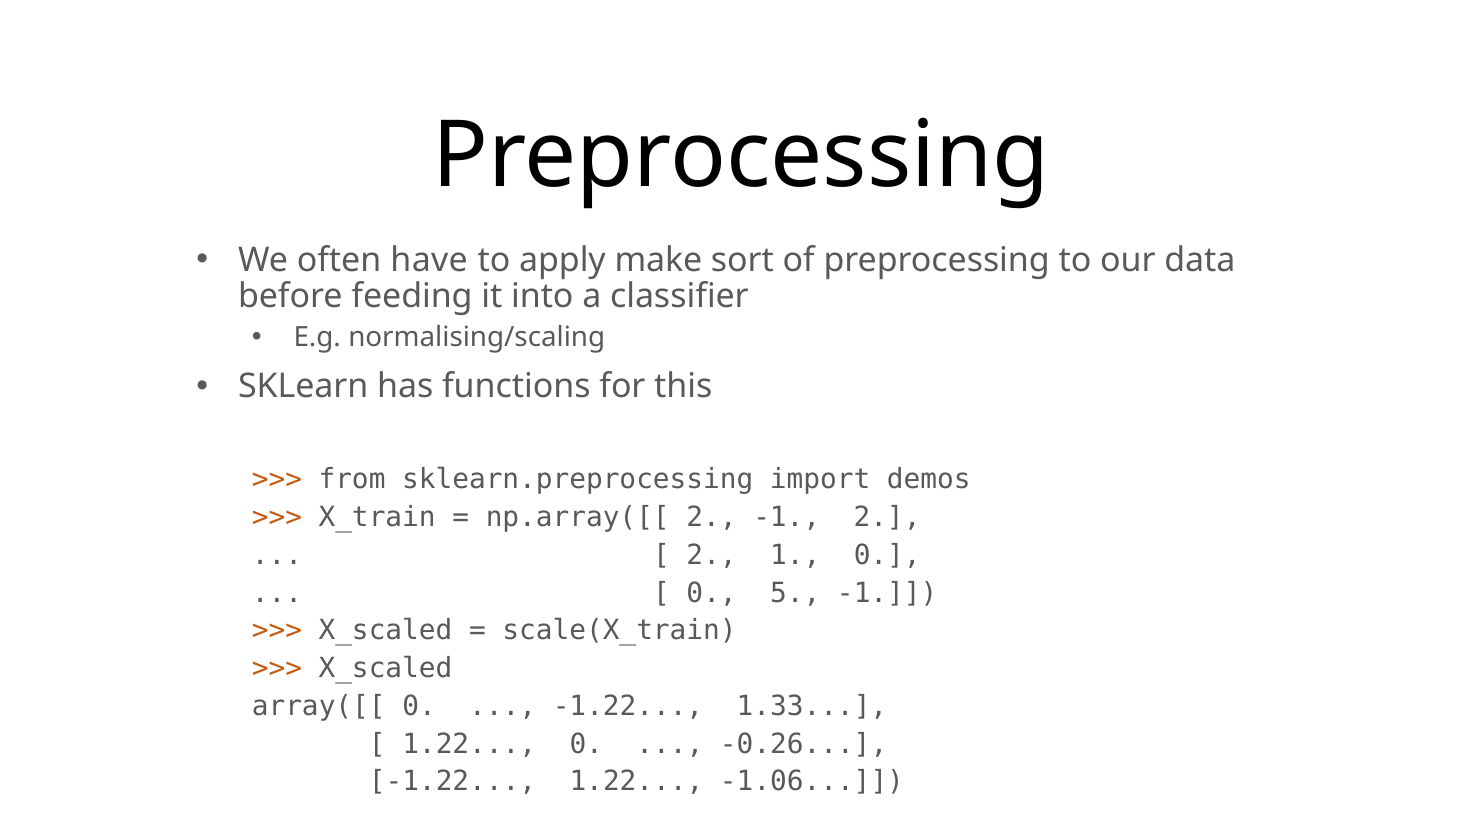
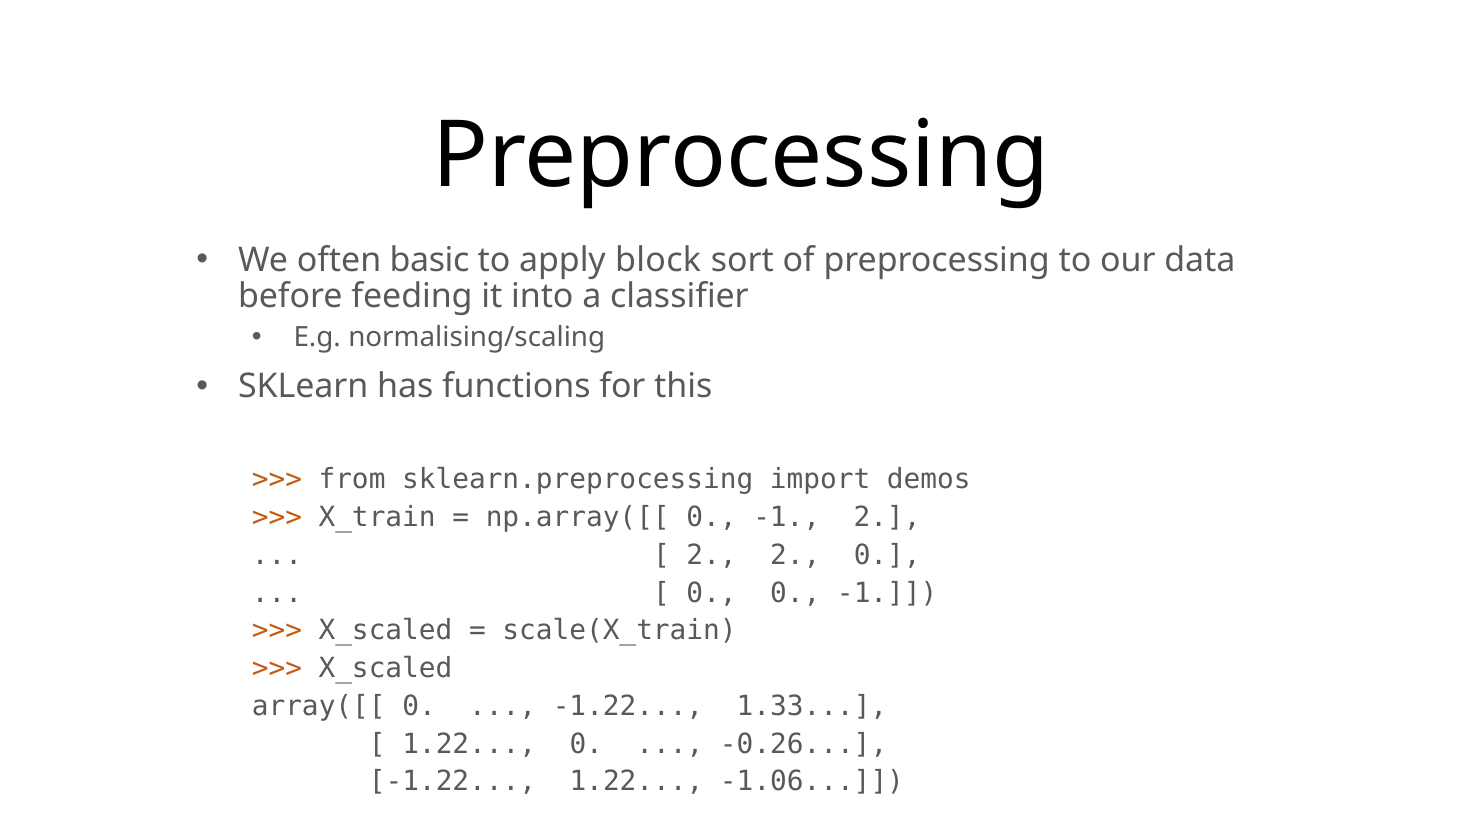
have: have -> basic (430, 260)
make: make -> block (658, 260)
np.array([[ 2: 2 -> 0 (712, 517)
2 1: 1 -> 2 (795, 555)
0 5: 5 -> 0 (795, 593)
